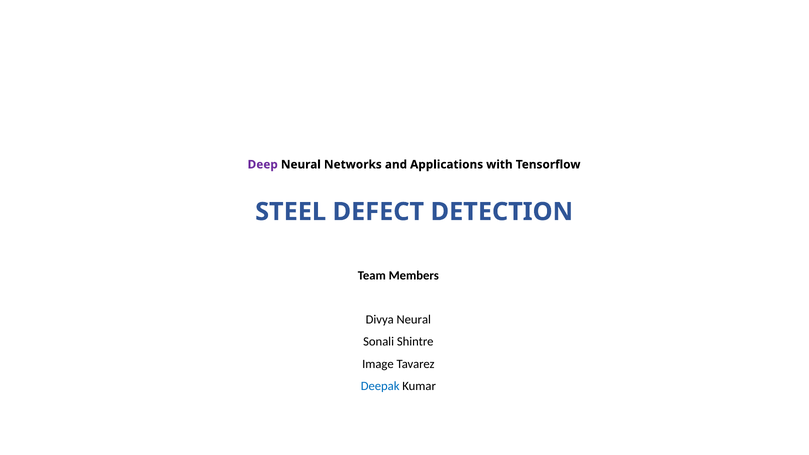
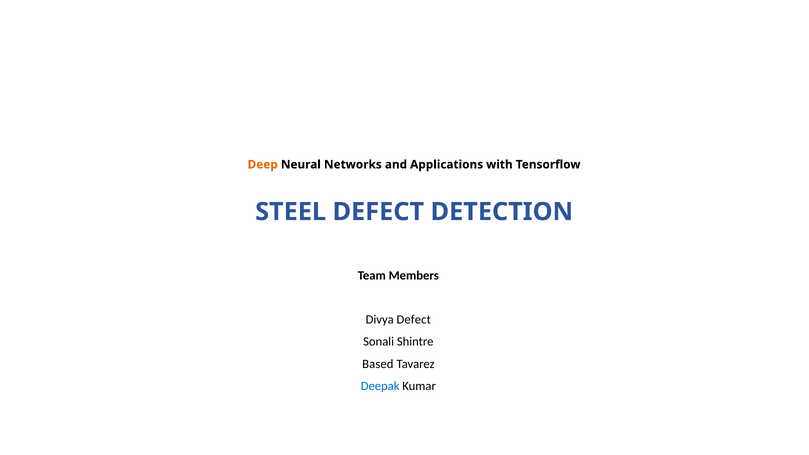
Deep colour: purple -> orange (263, 165)
Divya Neural: Neural -> Defect (414, 320)
Image: Image -> Based (378, 364)
